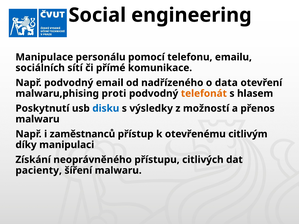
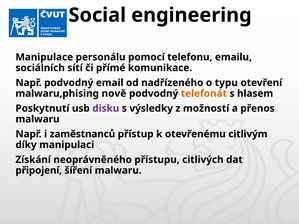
data: data -> typu (226, 83)
proti: proti -> nově (114, 94)
disku colour: blue -> purple (106, 108)
pacienty: pacienty -> připojení (39, 171)
